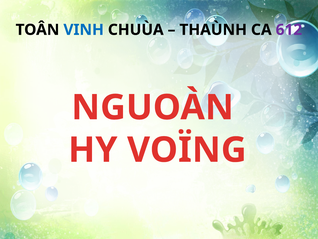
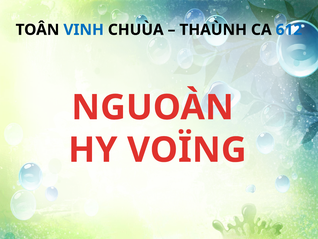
612 colour: purple -> blue (289, 30)
